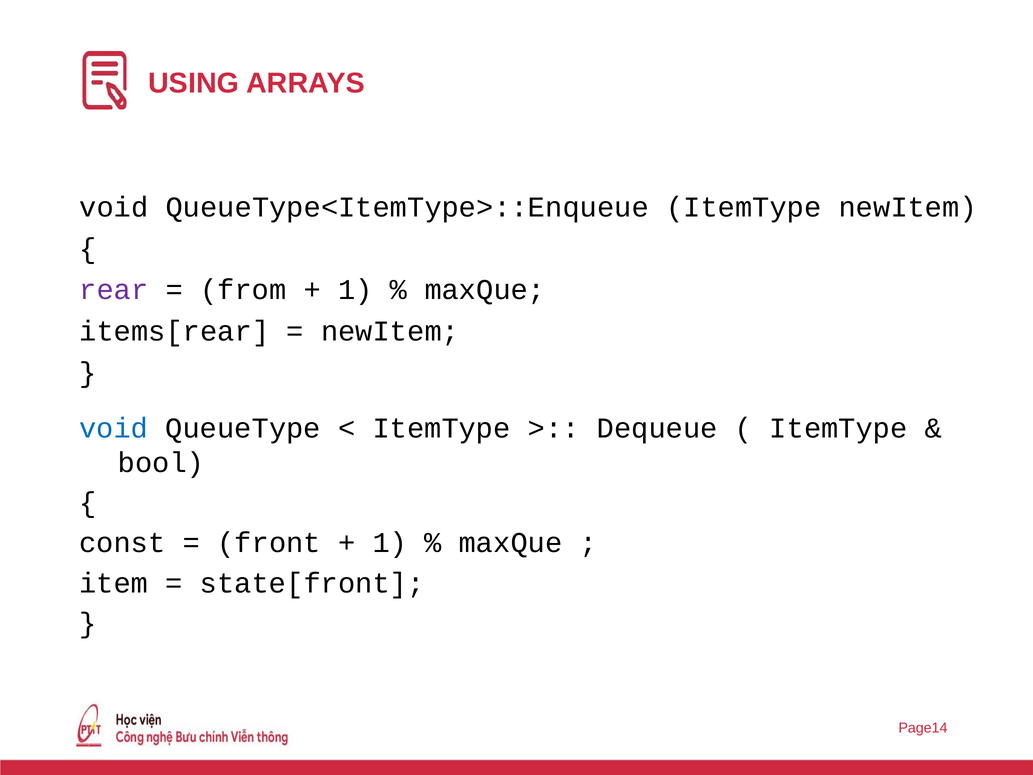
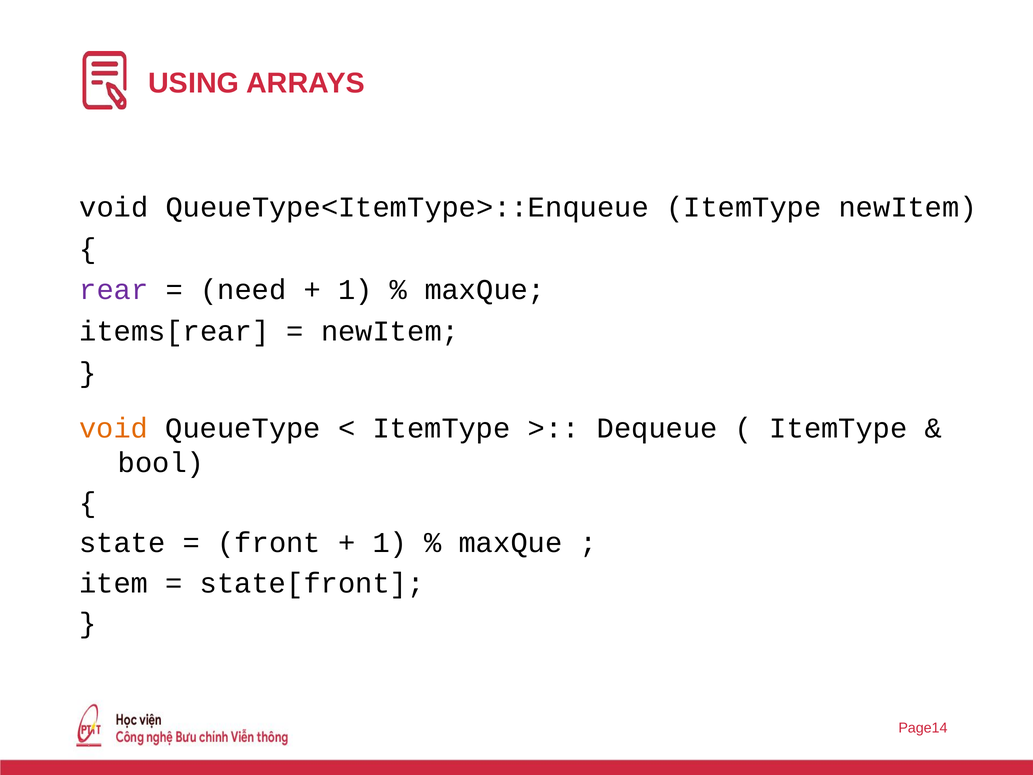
from: from -> need (243, 290)
void colour: blue -> orange (114, 428)
const: const -> state (122, 543)
